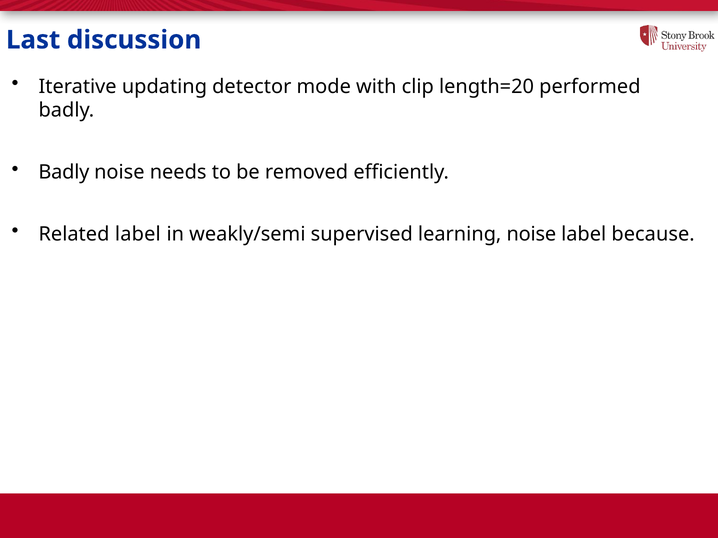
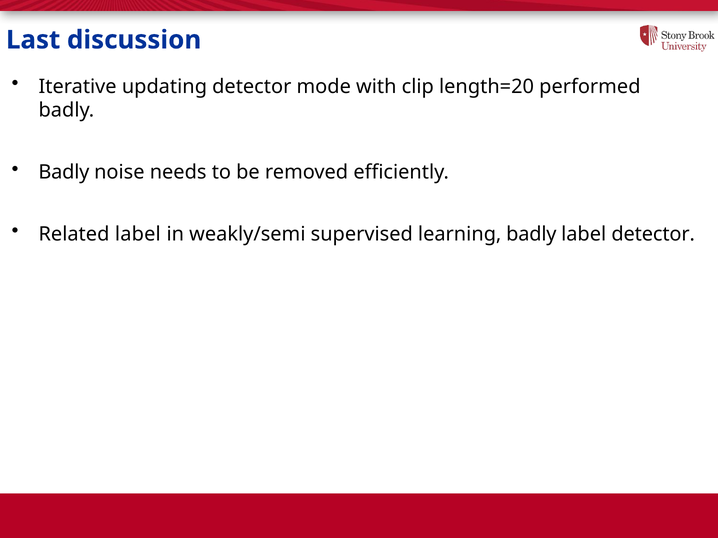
learning noise: noise -> badly (531, 234)
label because: because -> detector (653, 234)
